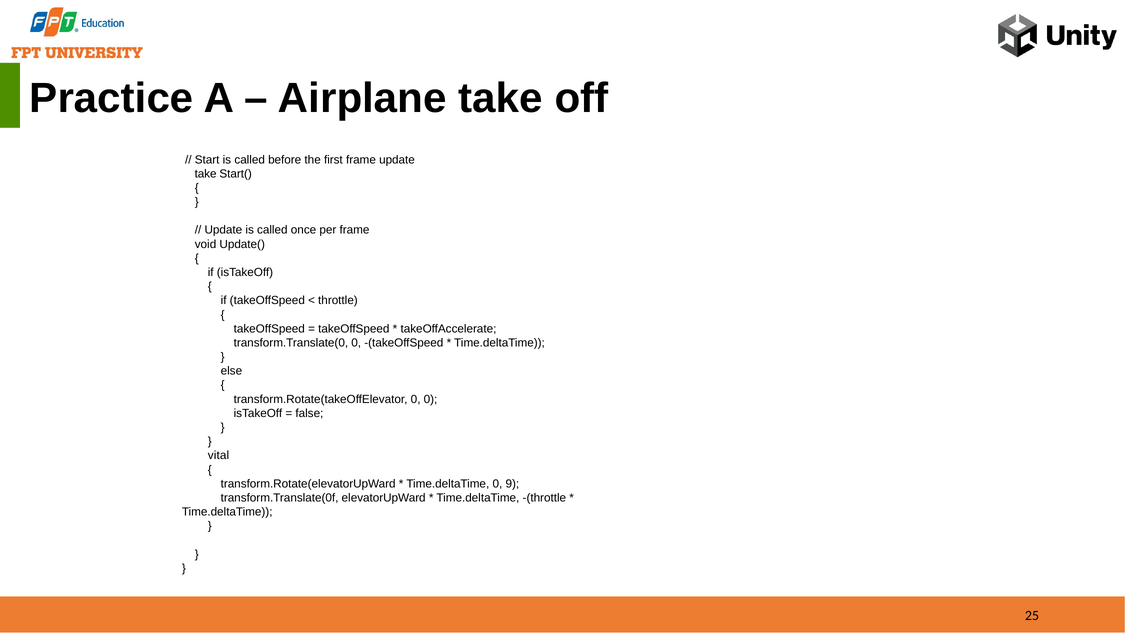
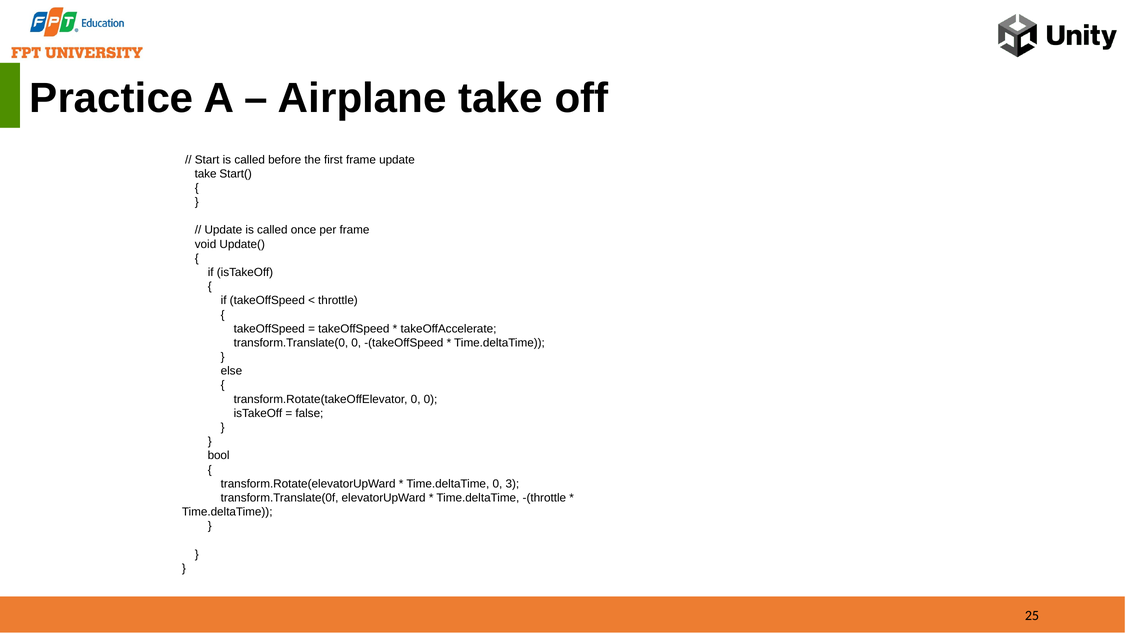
vital: vital -> bool (219, 456)
9: 9 -> 3 (512, 484)
